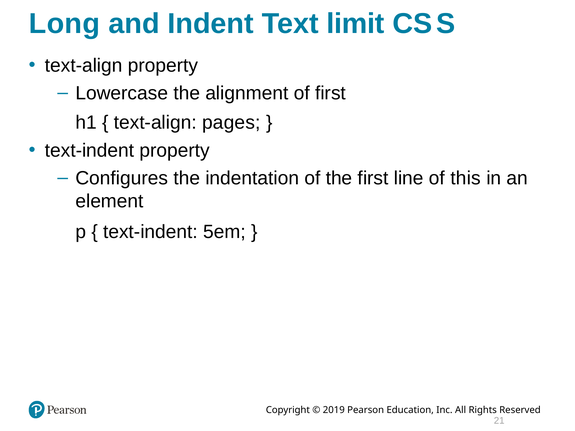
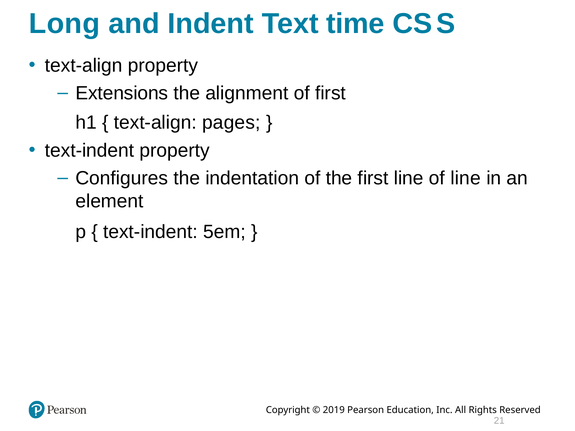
limit: limit -> time (355, 24)
Lowercase: Lowercase -> Extensions (122, 93)
of this: this -> line (466, 178)
